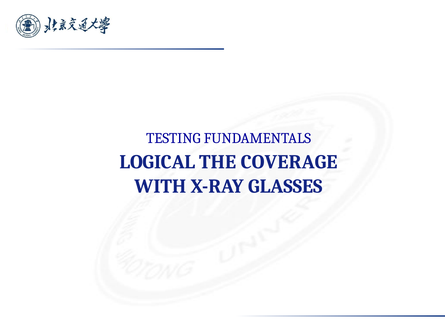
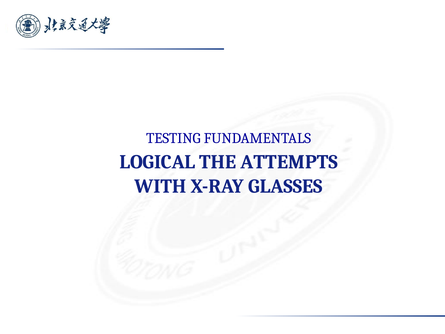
COVERAGE: COVERAGE -> ATTEMPTS (289, 162)
